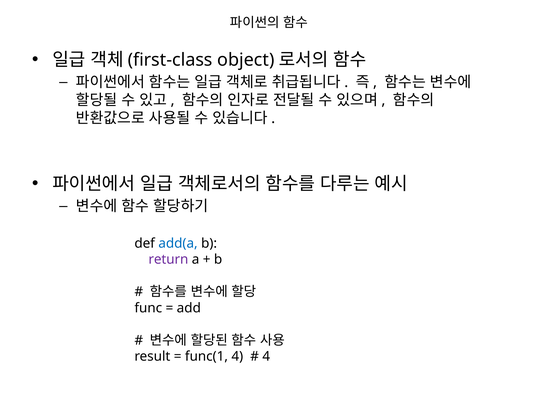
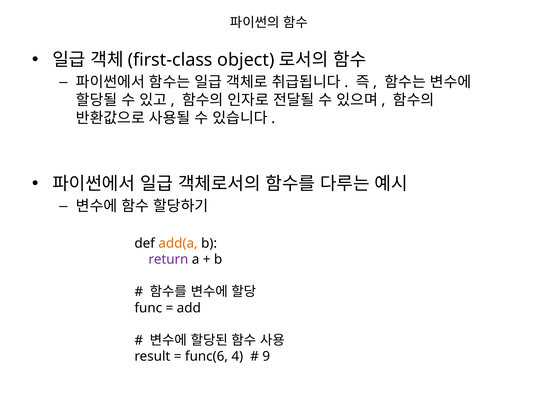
add(a colour: blue -> orange (178, 243)
func(1: func(1 -> func(6 (206, 356)
4: 4 -> 9 (266, 356)
